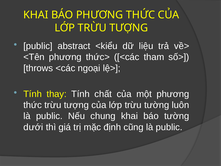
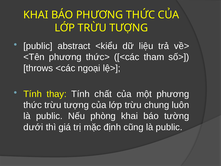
trừu tường: tường -> chung (157, 105)
chung: chung -> phòng (103, 116)
